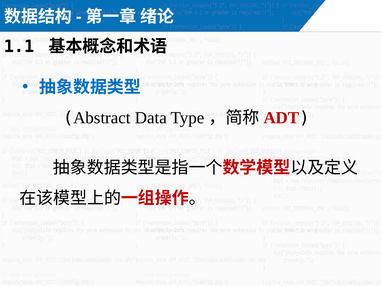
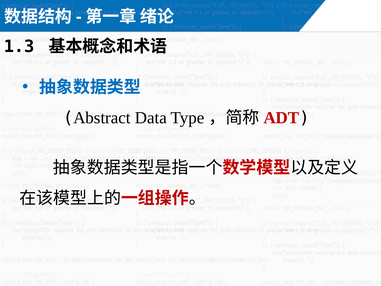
1.1: 1.1 -> 1.3 (19, 47)
